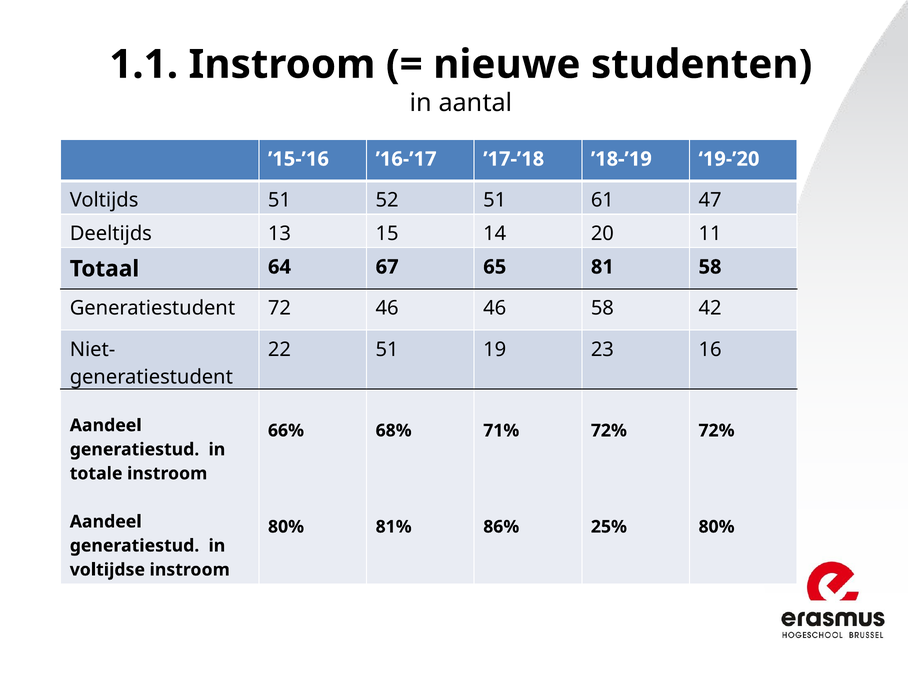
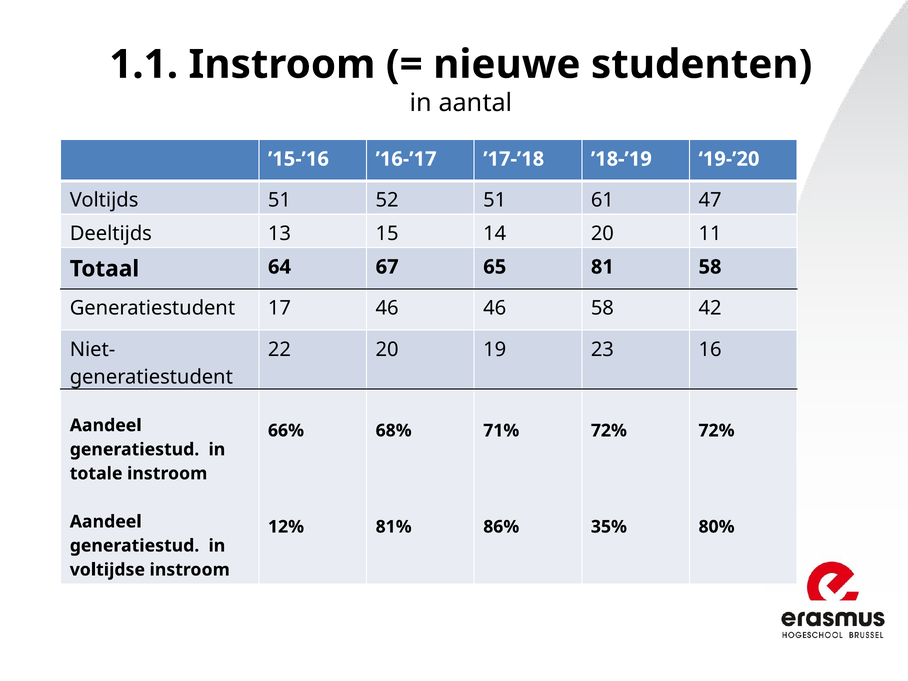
72: 72 -> 17 (279, 308)
22 51: 51 -> 20 (387, 350)
80%: 80% -> 12% (286, 527)
25%: 25% -> 35% (609, 527)
